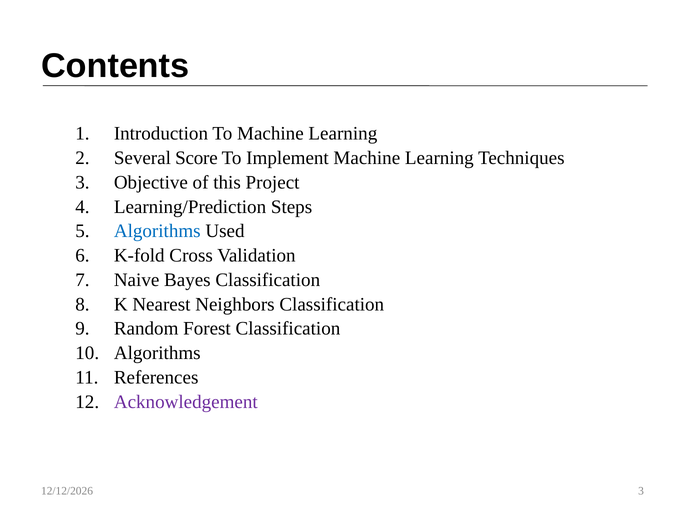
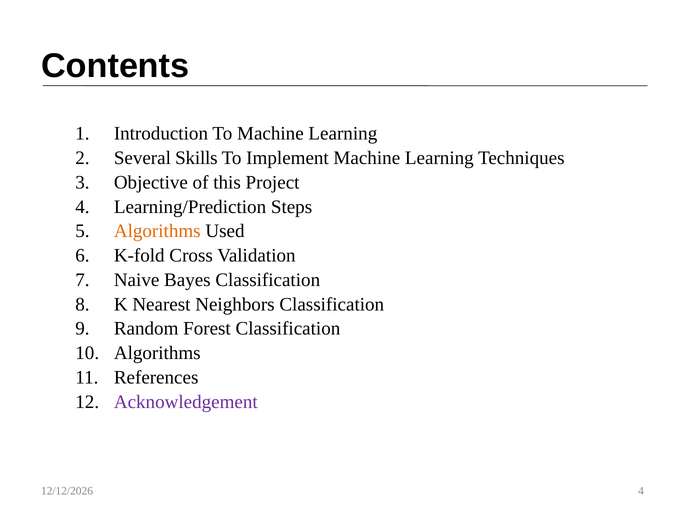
Score: Score -> Skills (196, 158)
Algorithms colour: blue -> orange (157, 231)
3: 3 -> 4 (641, 491)
